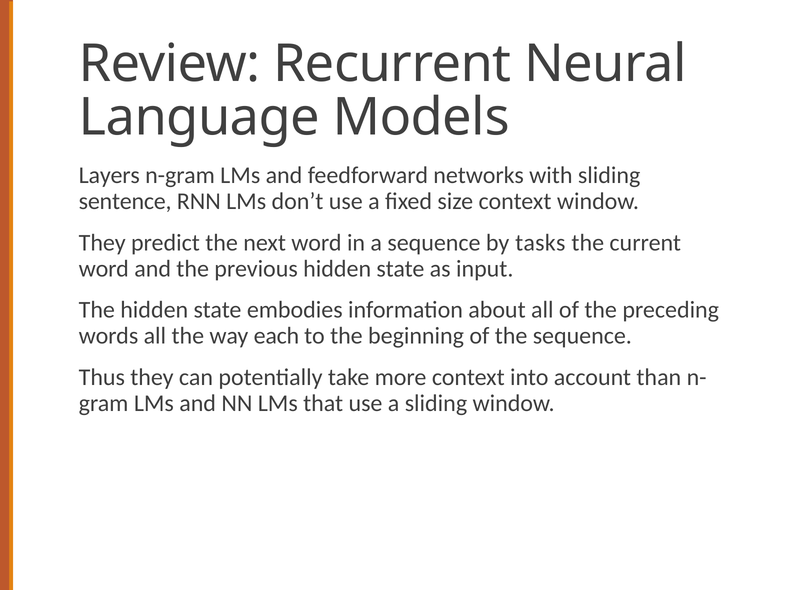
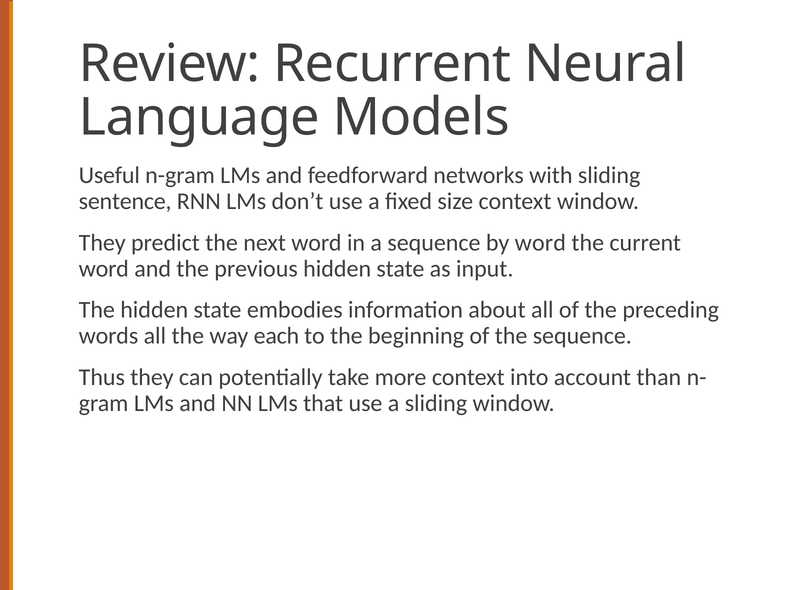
Layers: Layers -> Useful (109, 176)
by tasks: tasks -> word (540, 243)
